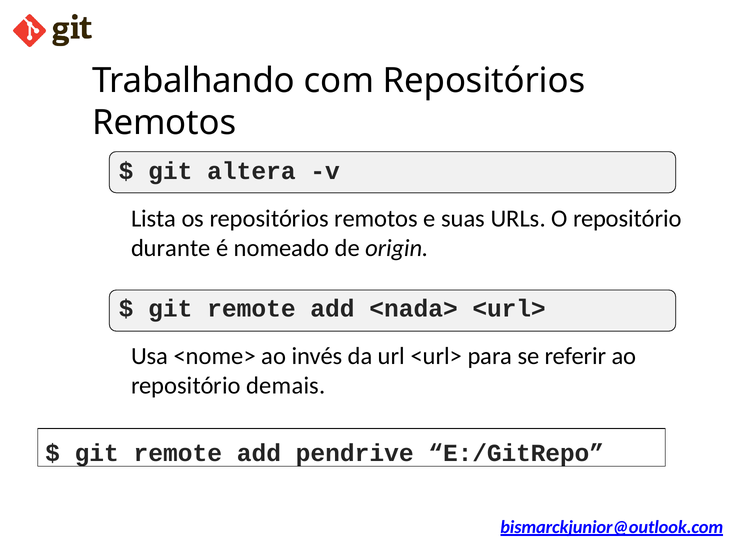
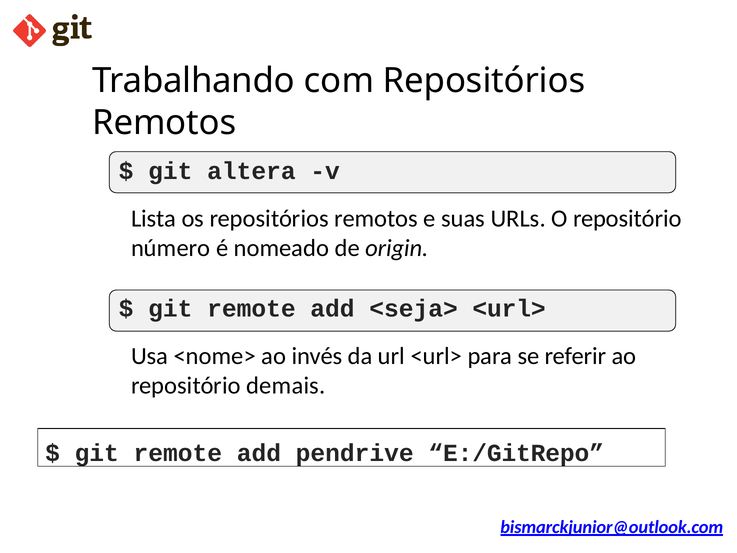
durante: durante -> número (171, 248)
<nada>: <nada> -> <seja> (414, 309)
